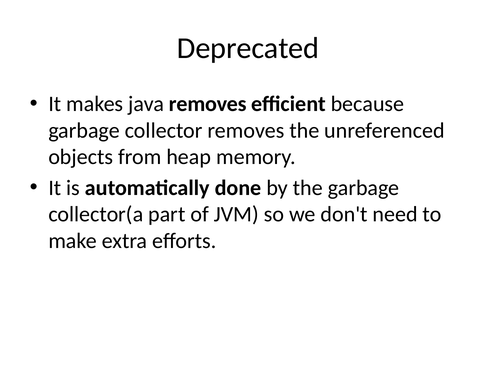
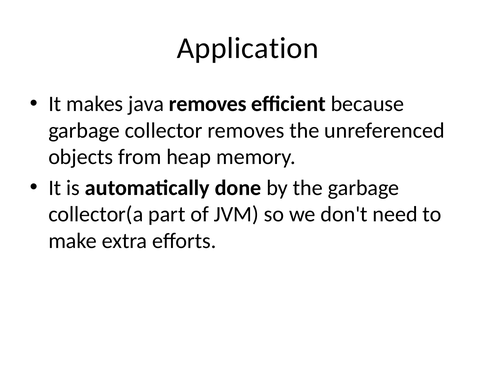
Deprecated: Deprecated -> Application (248, 48)
